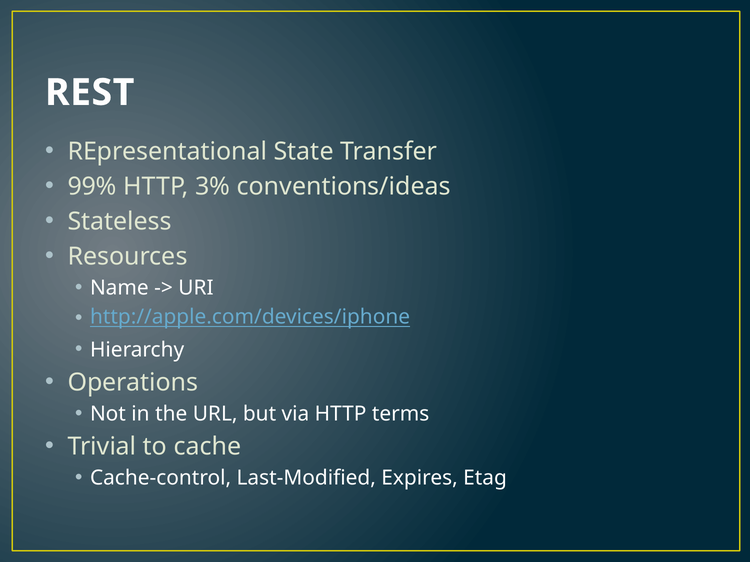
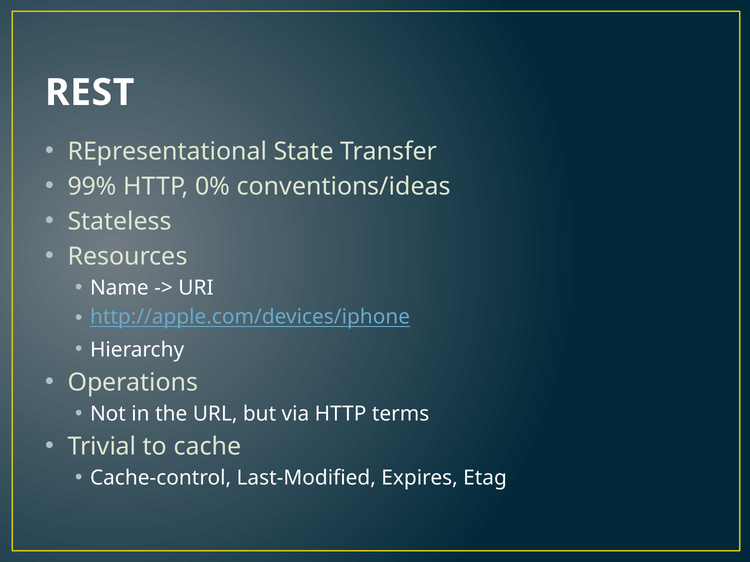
3%: 3% -> 0% (213, 187)
